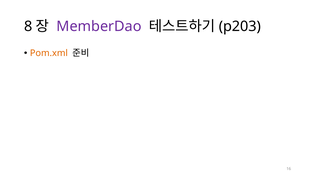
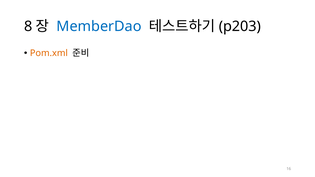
MemberDao colour: purple -> blue (99, 26)
